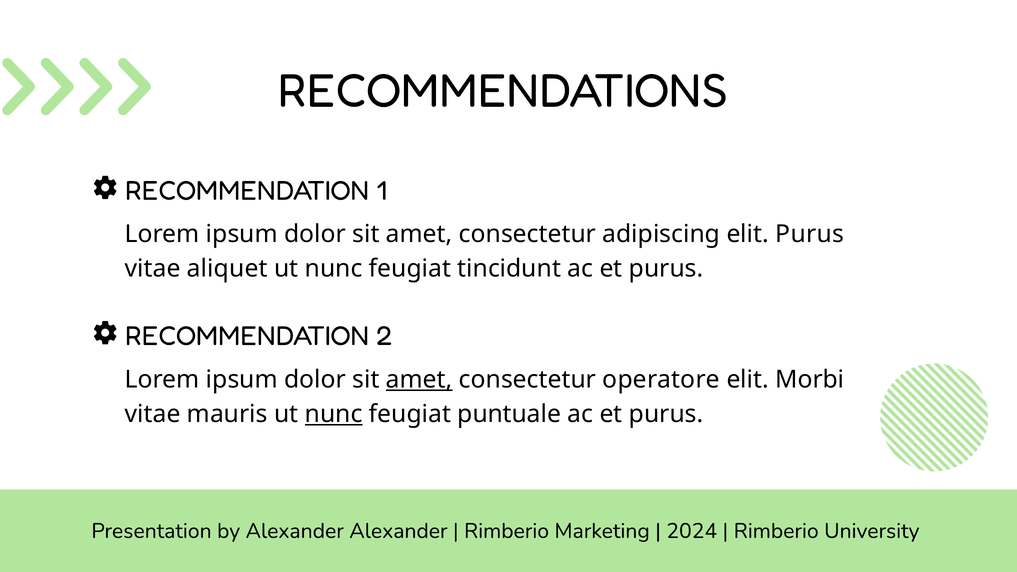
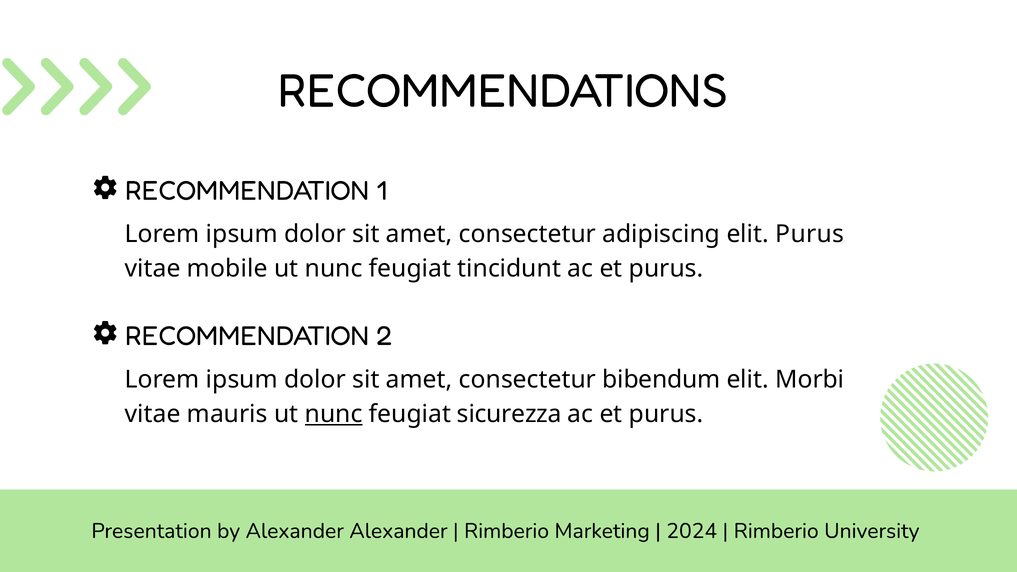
aliquet: aliquet -> mobile (227, 269)
amet underline: present -> none (419, 380)
operatore: operatore -> bibendum (661, 380)
puntuale: puntuale -> sicurezza (509, 414)
